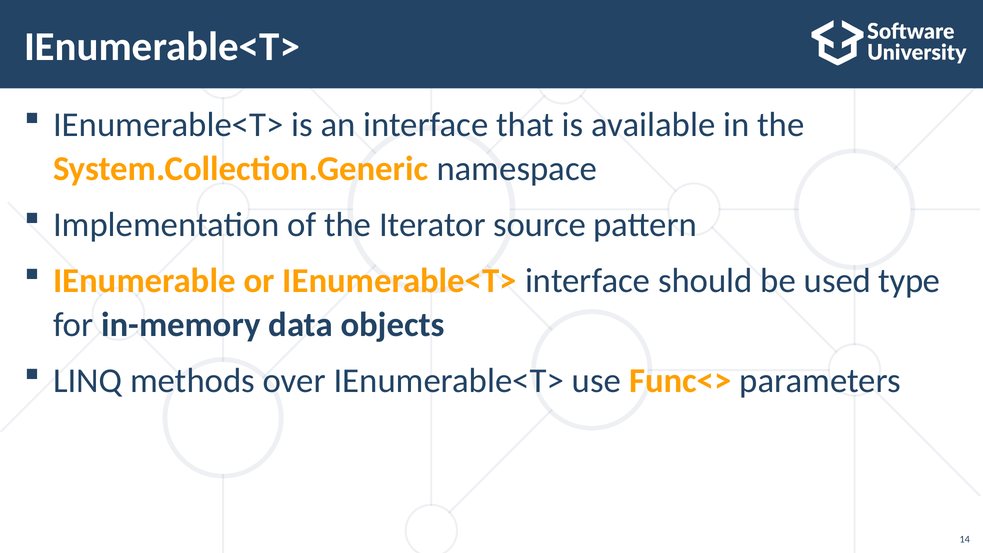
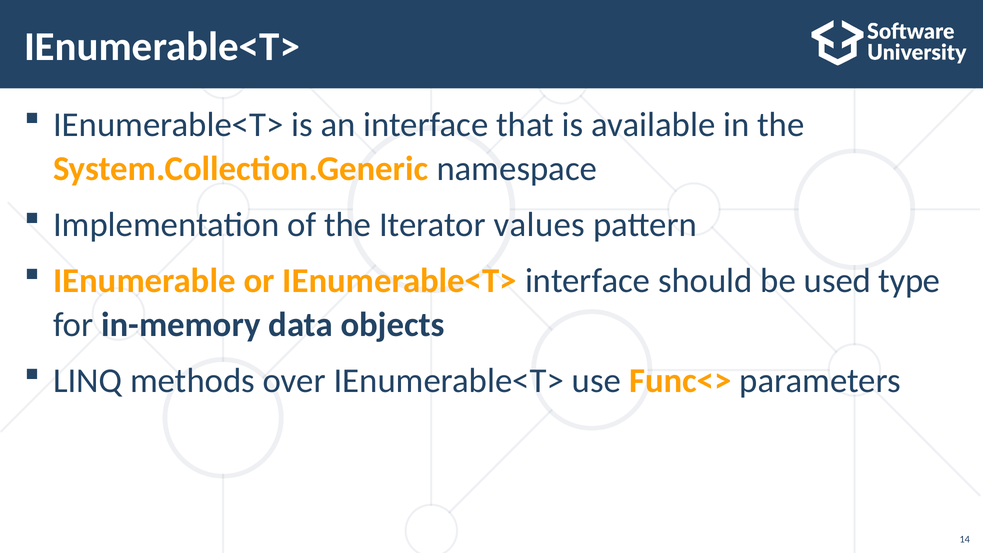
source: source -> values (539, 225)
